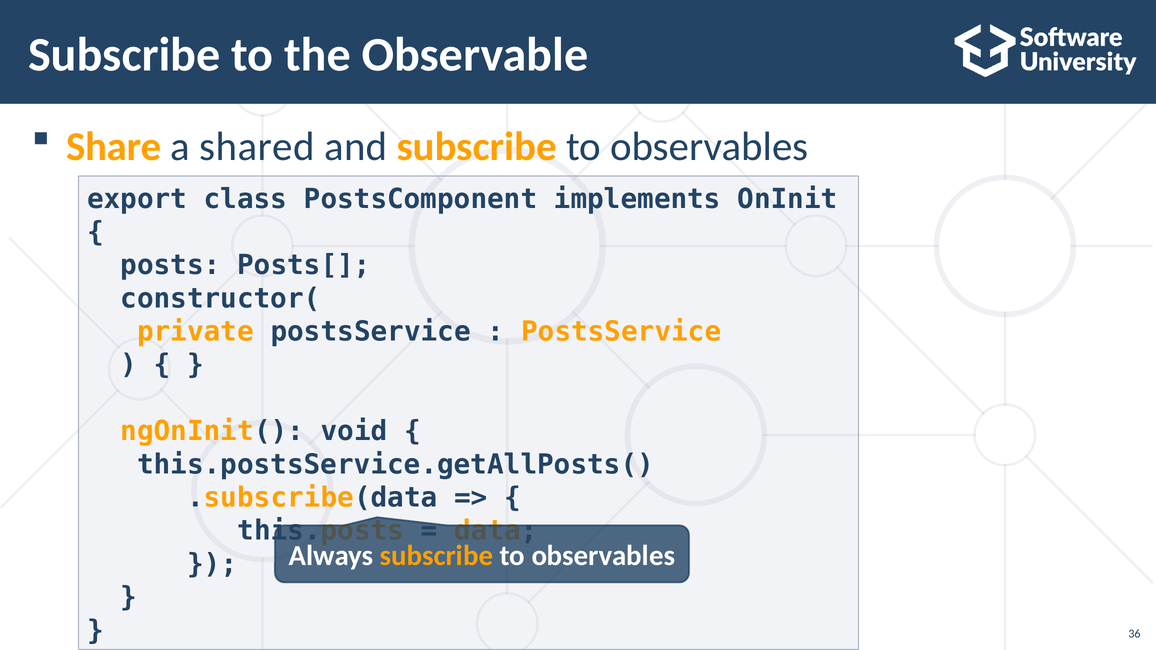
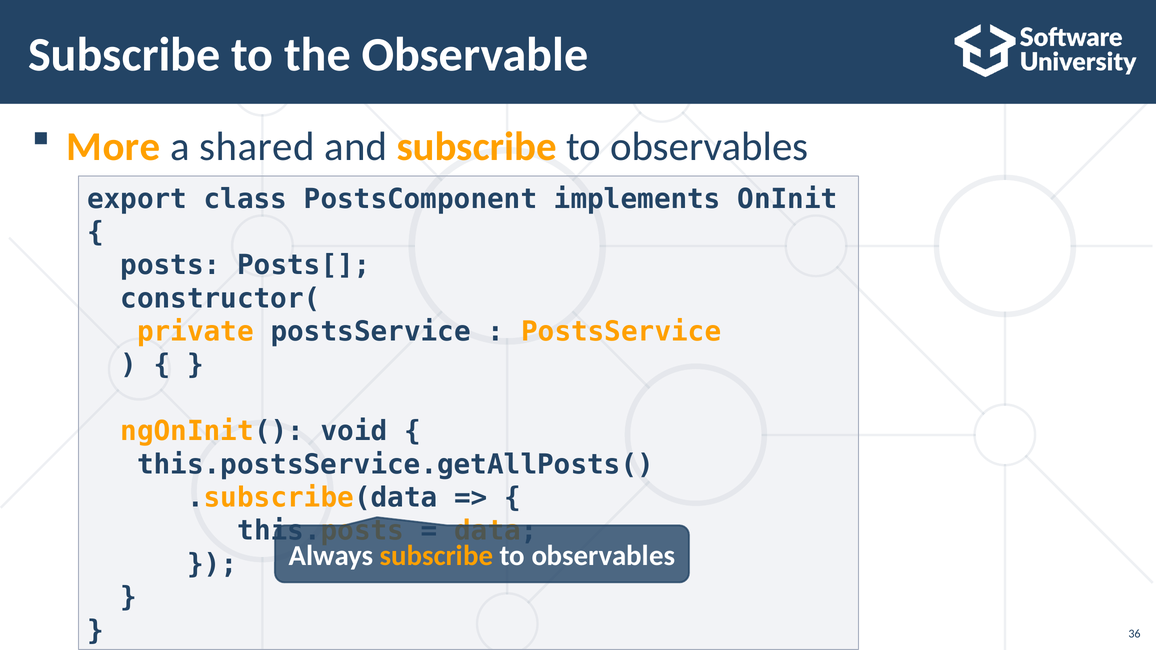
Share: Share -> More (113, 147)
